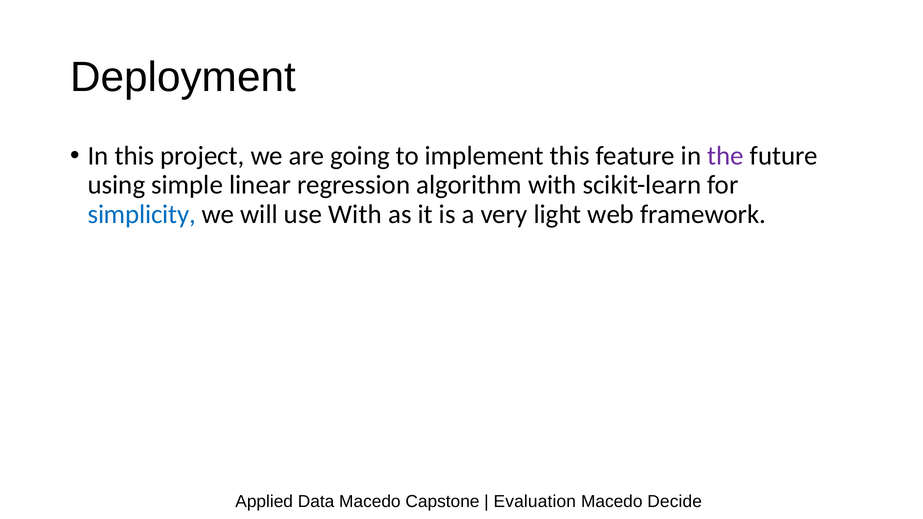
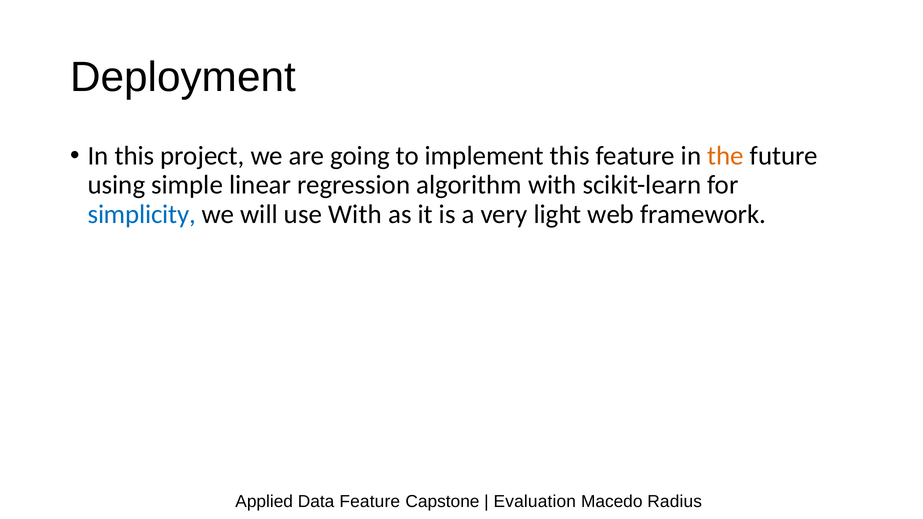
the colour: purple -> orange (725, 156)
Data Macedo: Macedo -> Feature (370, 502)
Decide: Decide -> Radius (675, 502)
